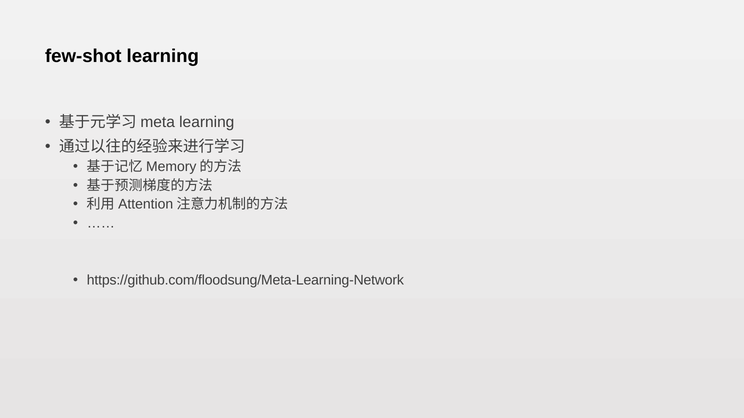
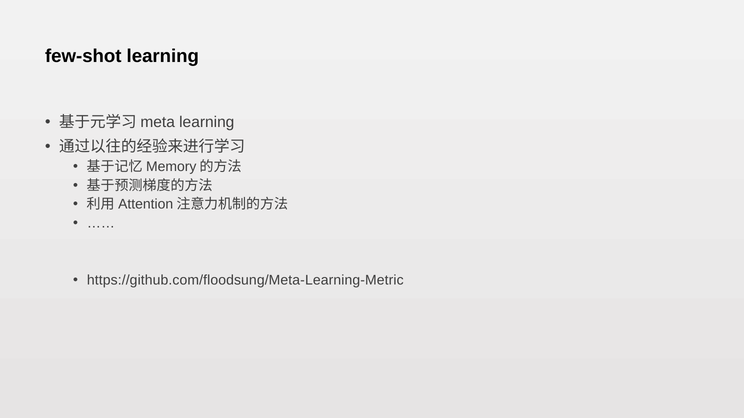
https://github.com/floodsung/Meta-Learning-Network: https://github.com/floodsung/Meta-Learning-Network -> https://github.com/floodsung/Meta-Learning-Metric (245, 280)
